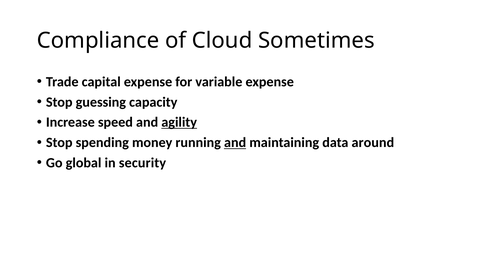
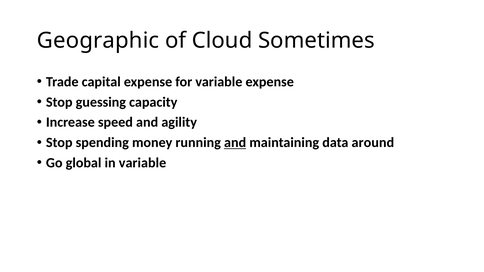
Compliance: Compliance -> Geographic (98, 41)
agility underline: present -> none (179, 122)
in security: security -> variable (143, 163)
